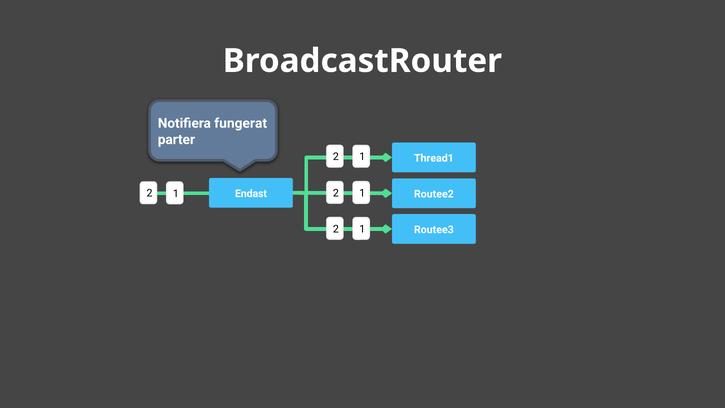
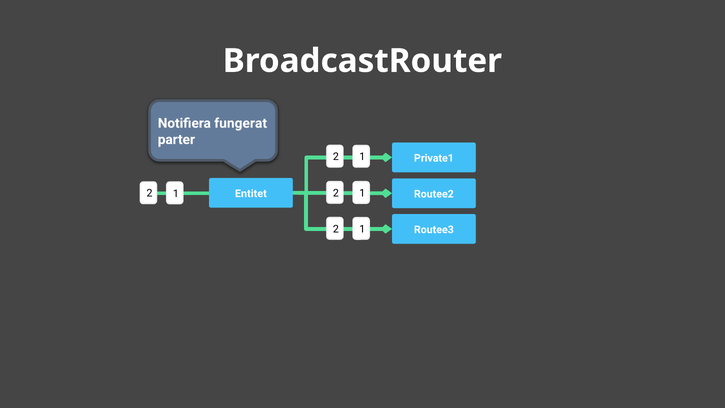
Thread1: Thread1 -> Private1 (434, 158)
Endast: Endast -> Entitet (251, 193)
